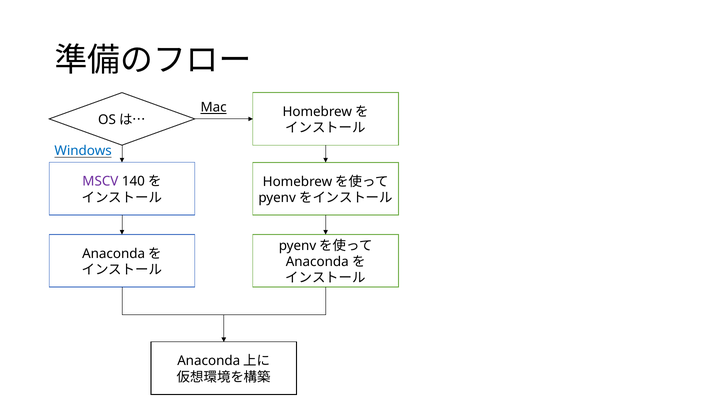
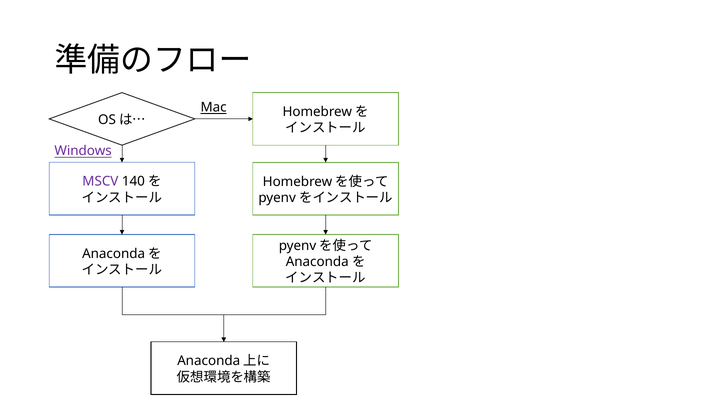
Windows colour: blue -> purple (83, 151)
